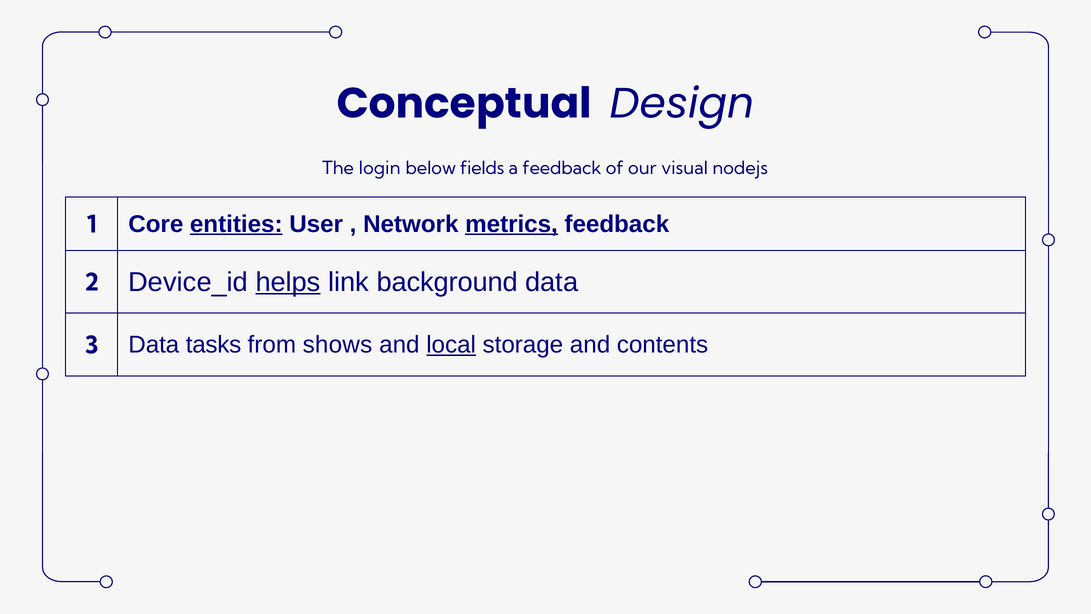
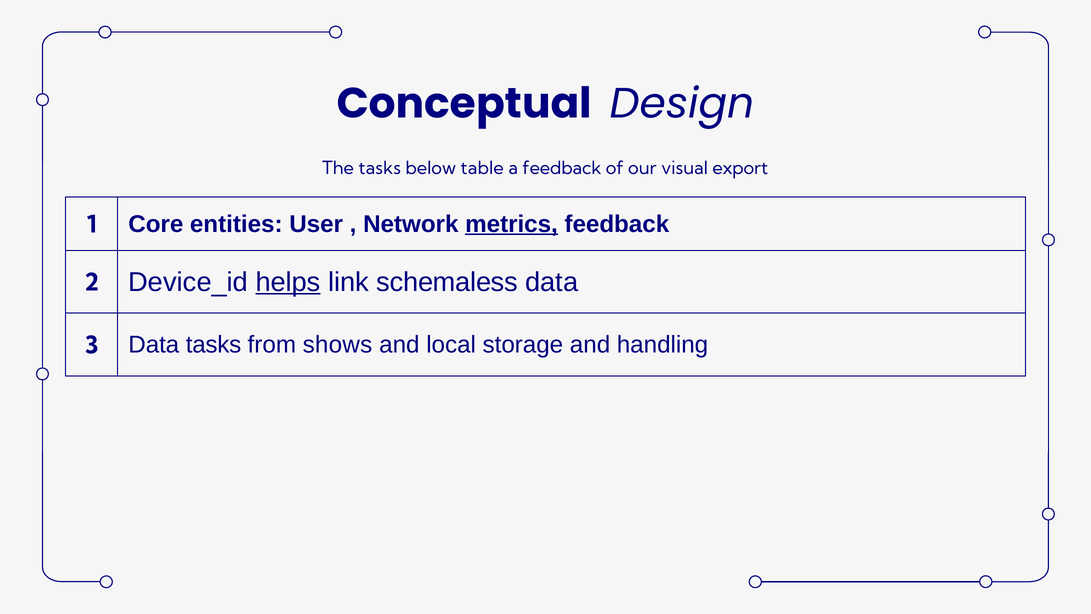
The login: login -> tasks (380, 168)
fields: fields -> table (482, 168)
nodejs: nodejs -> export (740, 168)
entities underline: present -> none (236, 224)
background: background -> schemaless (447, 282)
local underline: present -> none (451, 345)
contents: contents -> handling (662, 345)
